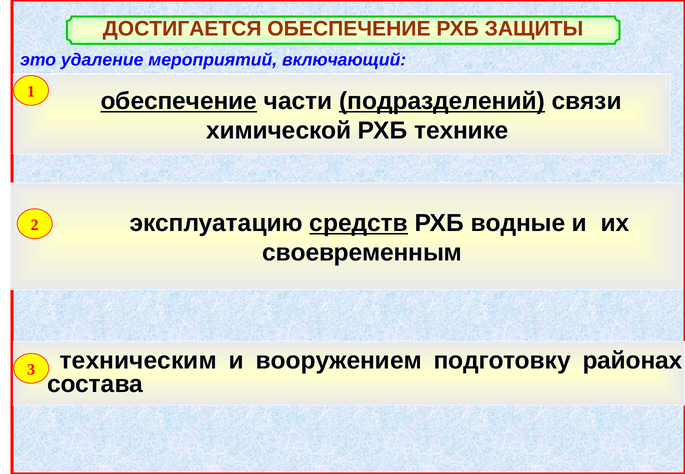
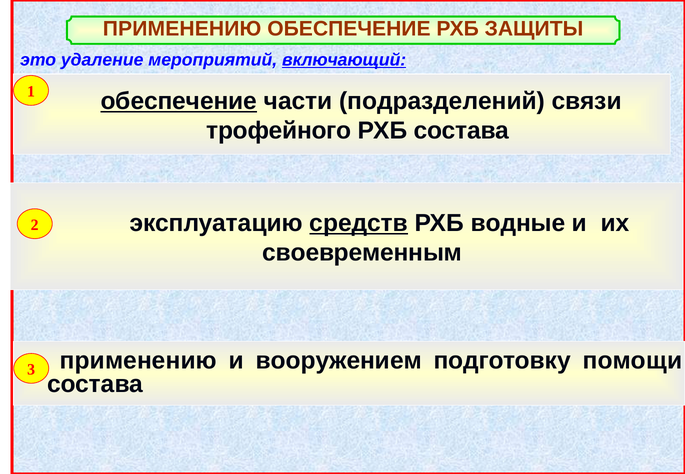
ДОСТИГАЕТСЯ: ДОСТИГАЕТСЯ -> ПРИМЕНЕНИЮ (182, 29)
включающий underline: none -> present (344, 60)
подразделений underline: present -> none (442, 101)
химической: химической -> трофейного (279, 131)
РХБ технике: технике -> состава (461, 131)
техническим: техническим -> применению (138, 361)
районах: районах -> помощи (632, 361)
